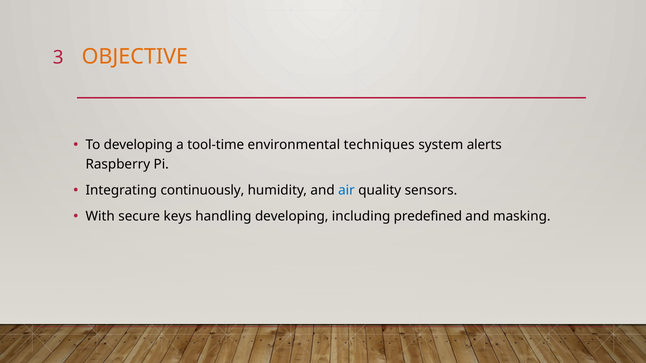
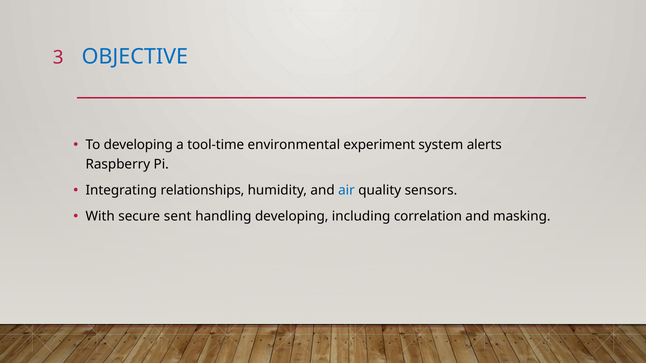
OBJECTIVE colour: orange -> blue (135, 57)
techniques: techniques -> experiment (379, 145)
continuously: continuously -> relationships (202, 191)
keys: keys -> sent (178, 217)
predefined: predefined -> correlation (428, 217)
